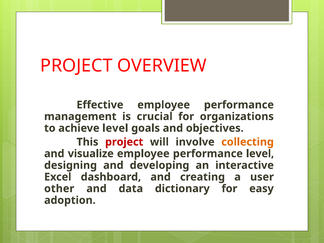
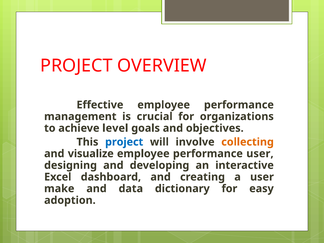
project colour: red -> blue (124, 142)
performance level: level -> user (260, 154)
other: other -> make (59, 189)
